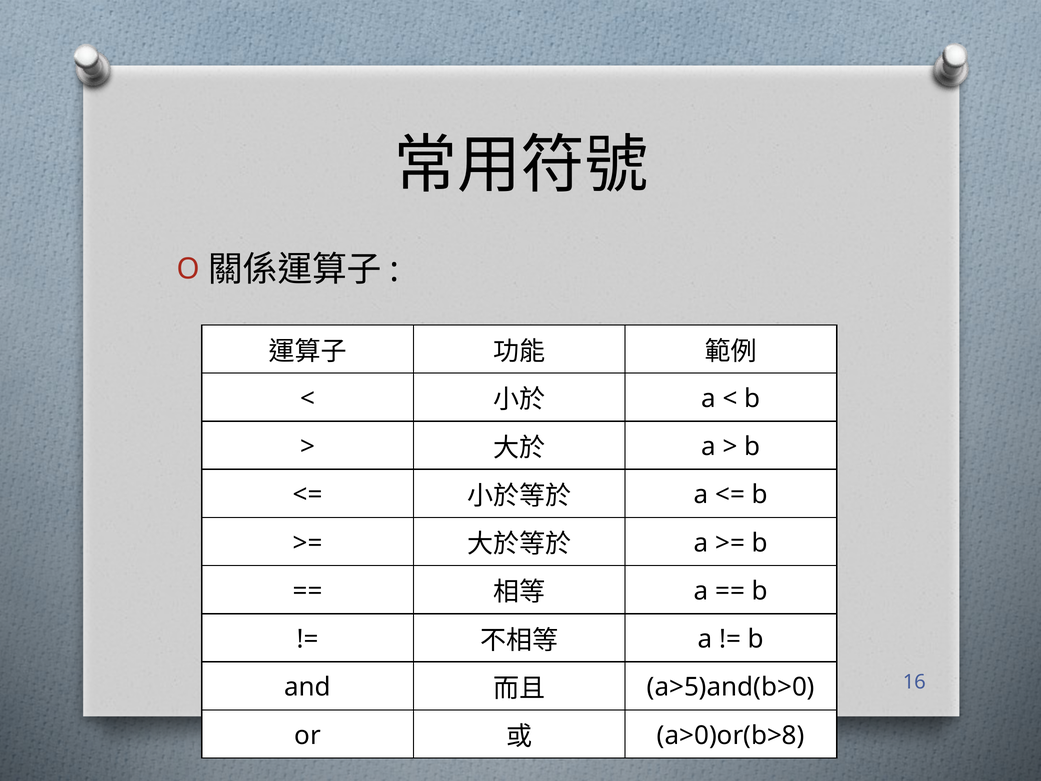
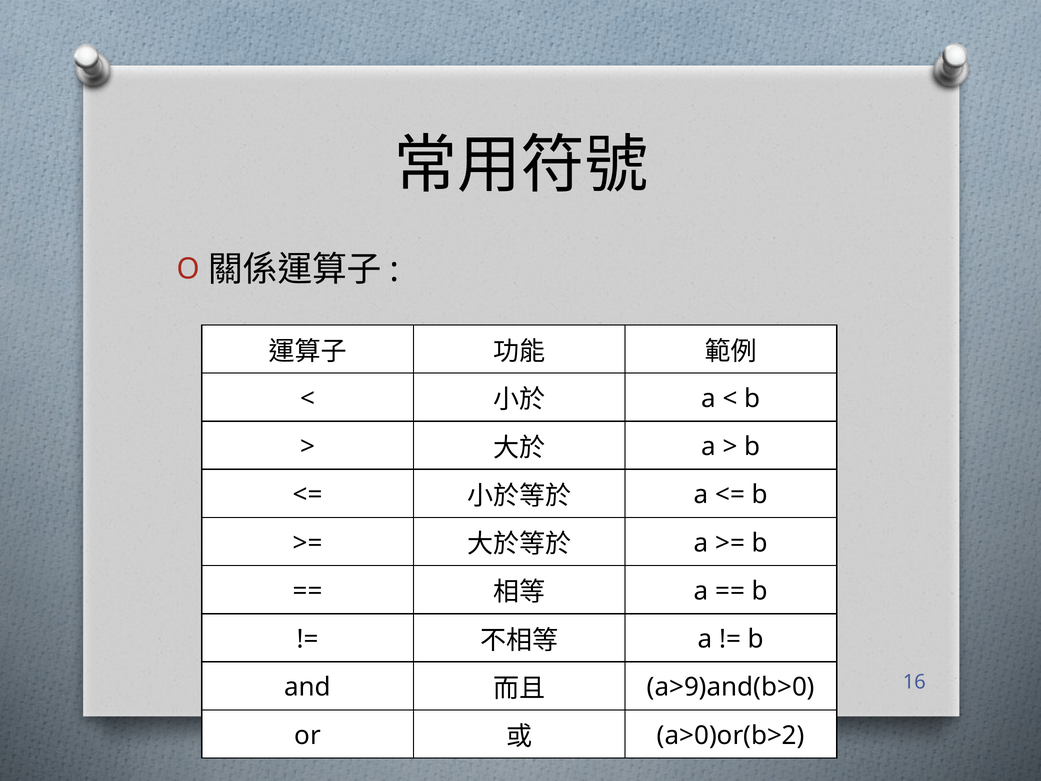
a>5)and(b>0: a>5)and(b>0 -> a>9)and(b>0 (731, 687)
a>0)or(b>8: a>0)or(b>8 -> a>0)or(b>2 (731, 735)
